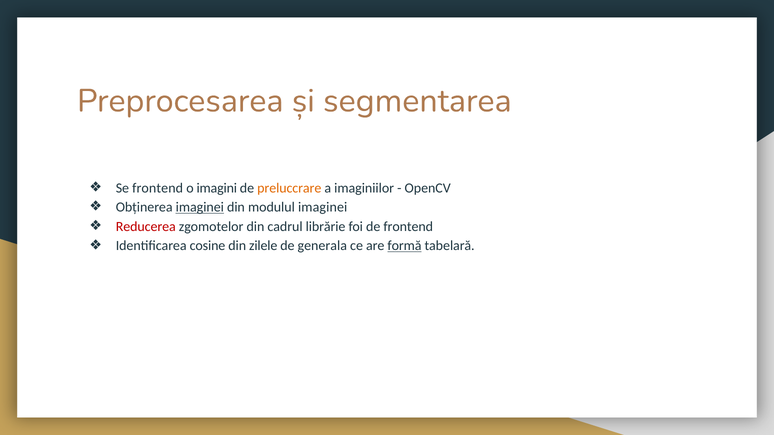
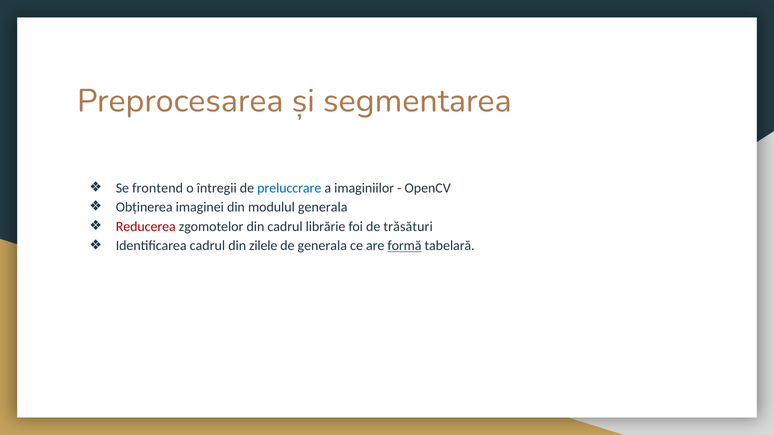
imagini: imagini -> întregii (217, 188)
preluccrare colour: orange -> blue (289, 188)
imaginei underline: present -> none (200, 207)
modulul imaginei: imaginei -> generala (323, 207)
de frontend: frontend -> trăsături (408, 227)
Identificarea cosine: cosine -> cadrul (207, 246)
